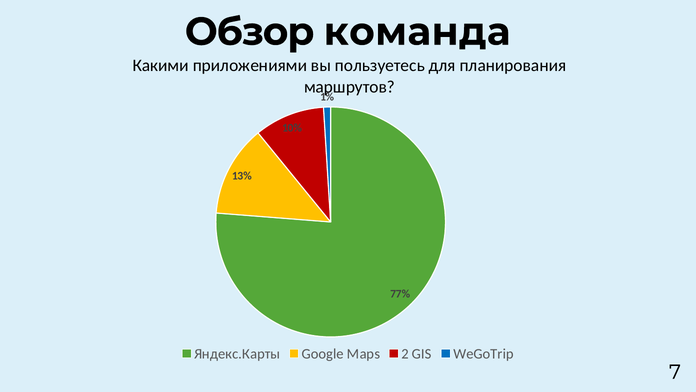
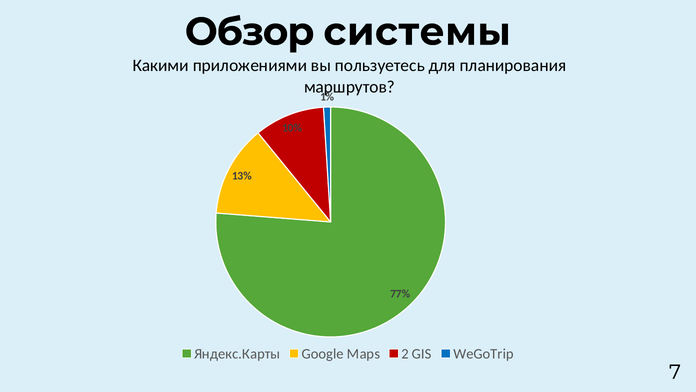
команда: команда -> системы (417, 32)
